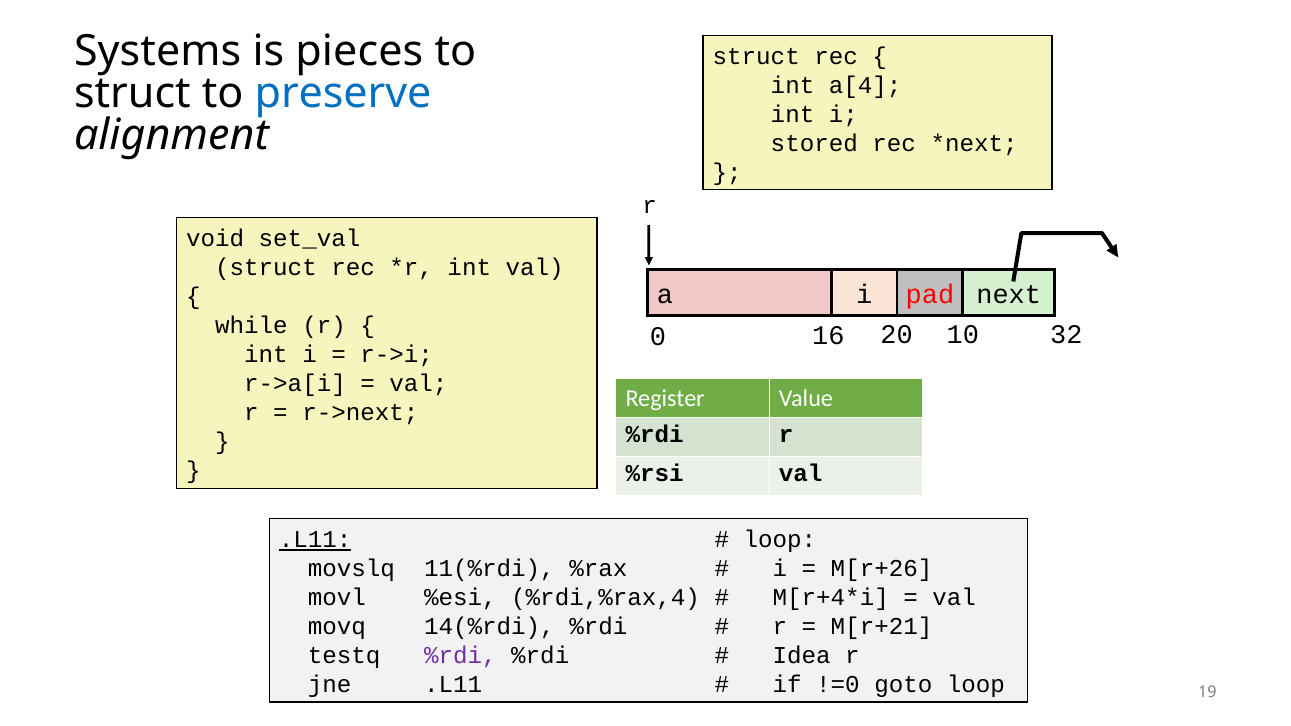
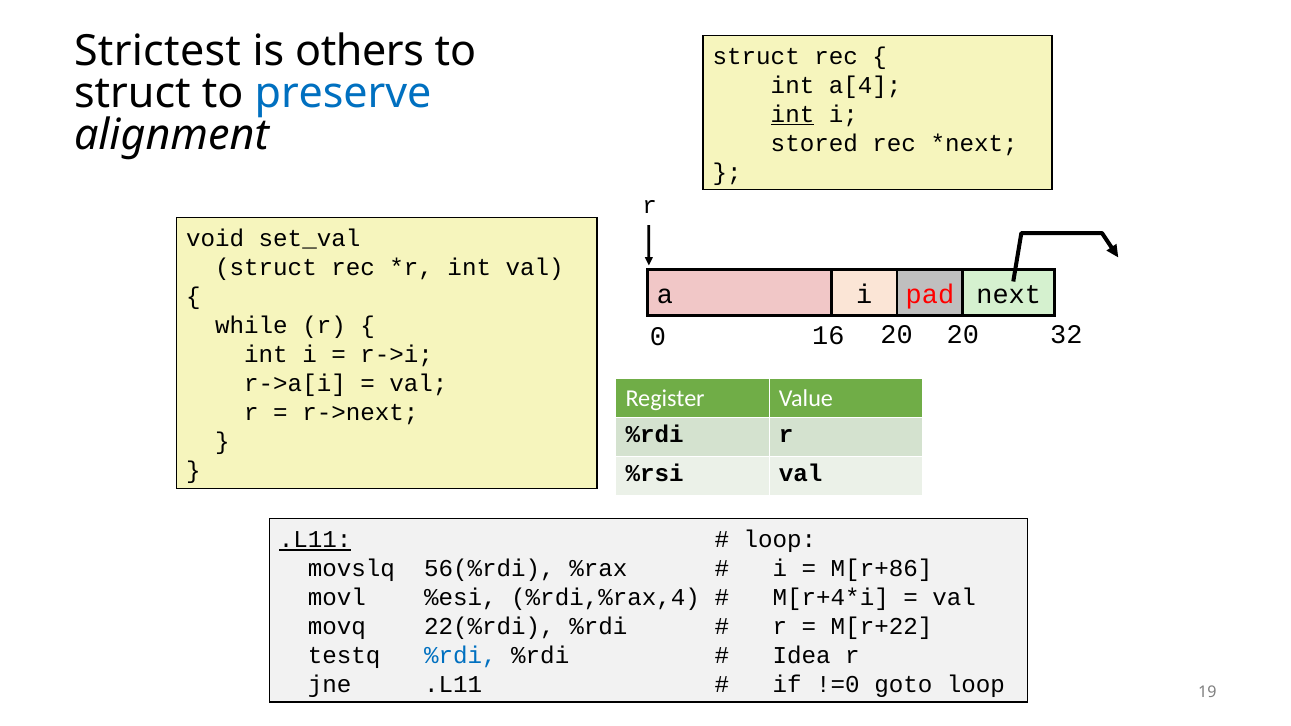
Systems: Systems -> Strictest (158, 51)
pieces: pieces -> others (360, 51)
int underline: none -> present (793, 114)
16 10: 10 -> 20 (963, 335)
11(%rdi: 11(%rdi -> 56(%rdi (489, 569)
M[r+26: M[r+26 -> M[r+86 (882, 569)
14(%rdi: 14(%rdi -> 22(%rdi (489, 627)
M[r+21: M[r+21 -> M[r+22 (882, 627)
%rdi colour: purple -> blue (460, 656)
